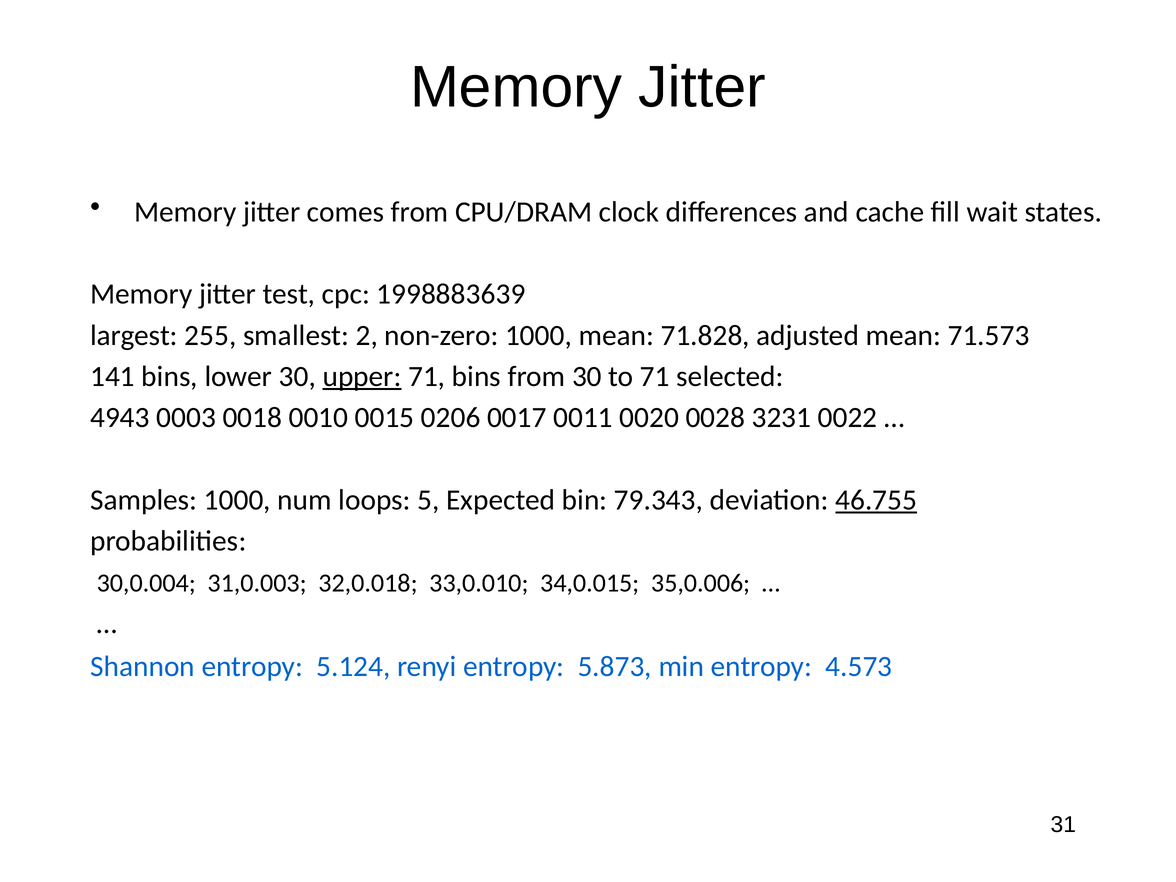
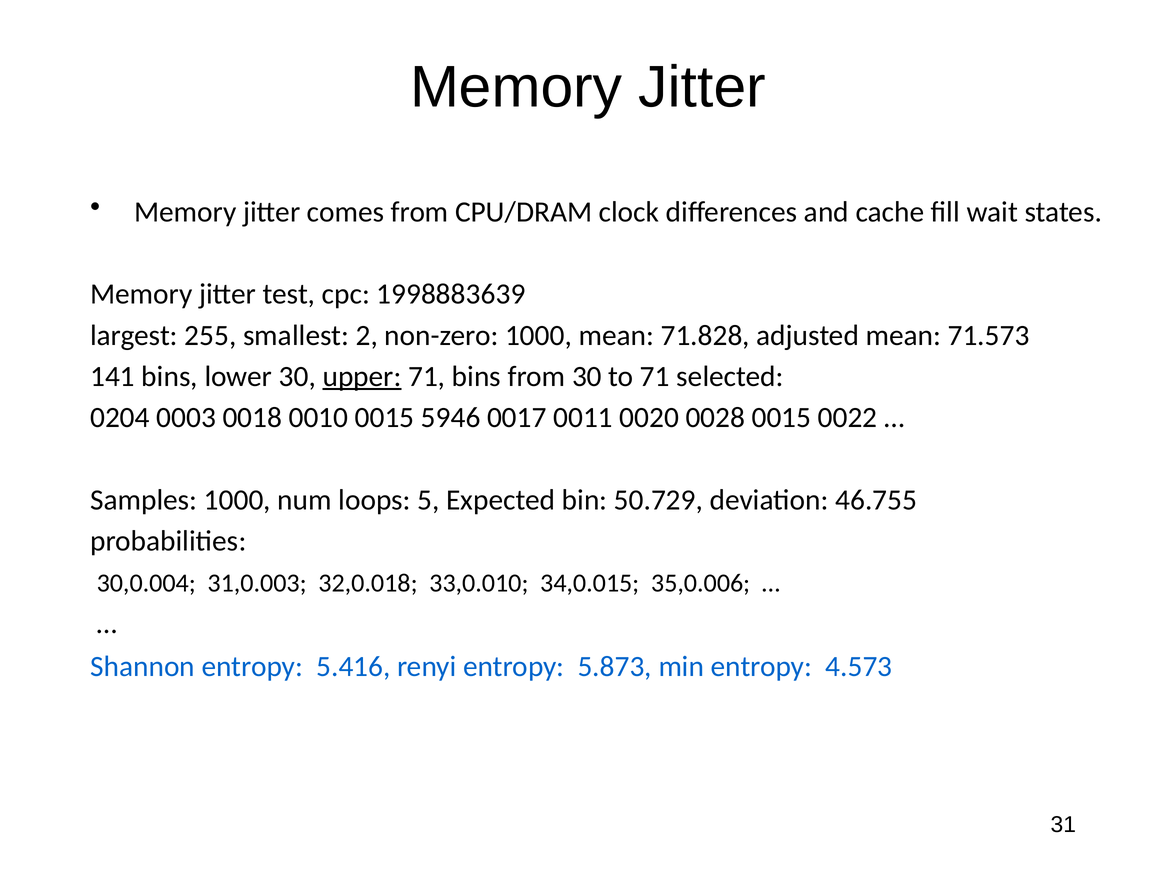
4943: 4943 -> 0204 (120, 418)
0206: 0206 -> 5946 (451, 418)
0028 3231: 3231 -> 0015 (781, 418)
79.343: 79.343 -> 50.729 (658, 500)
46.755 underline: present -> none (876, 500)
5.124: 5.124 -> 5.416 (353, 667)
